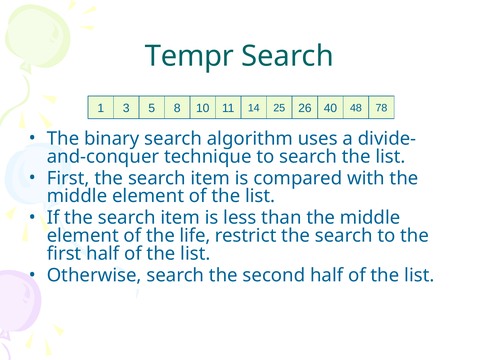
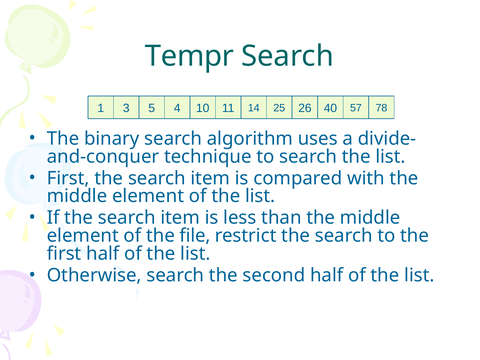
8: 8 -> 4 (177, 108)
48: 48 -> 57 (356, 108)
life: life -> file (195, 236)
